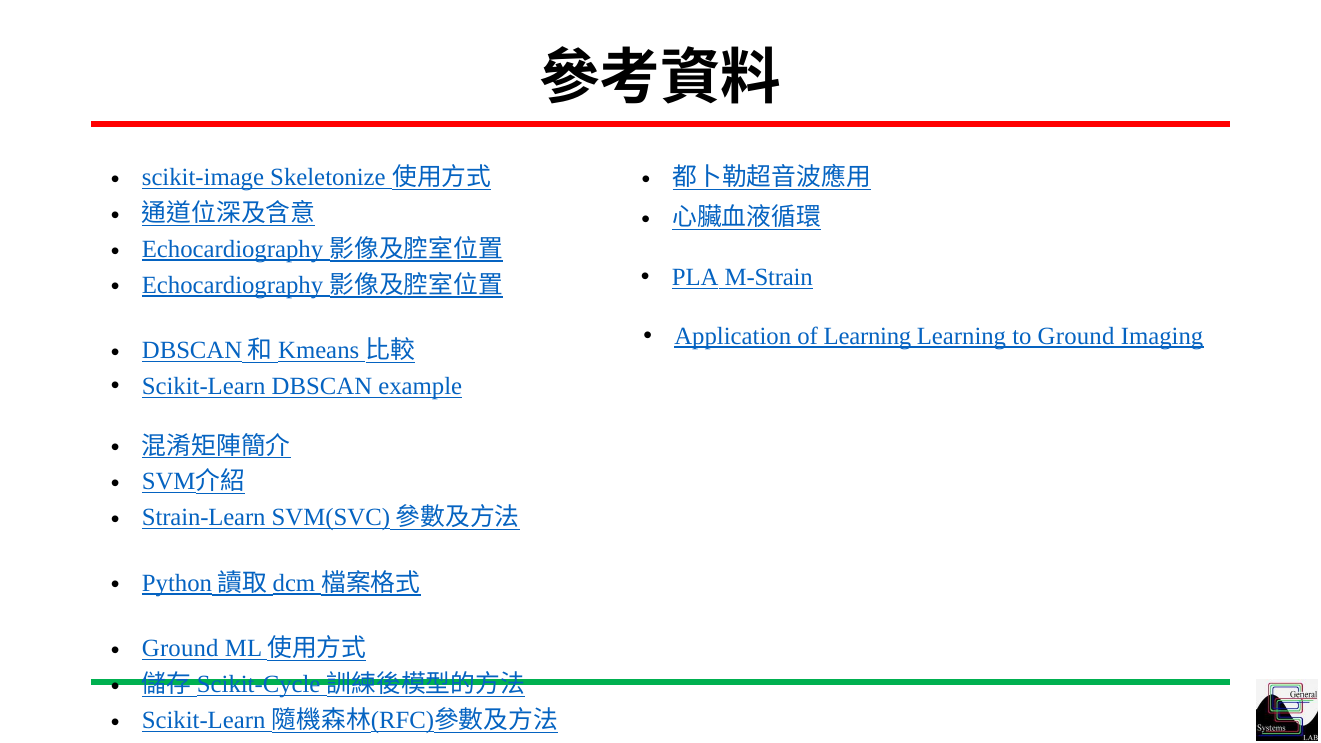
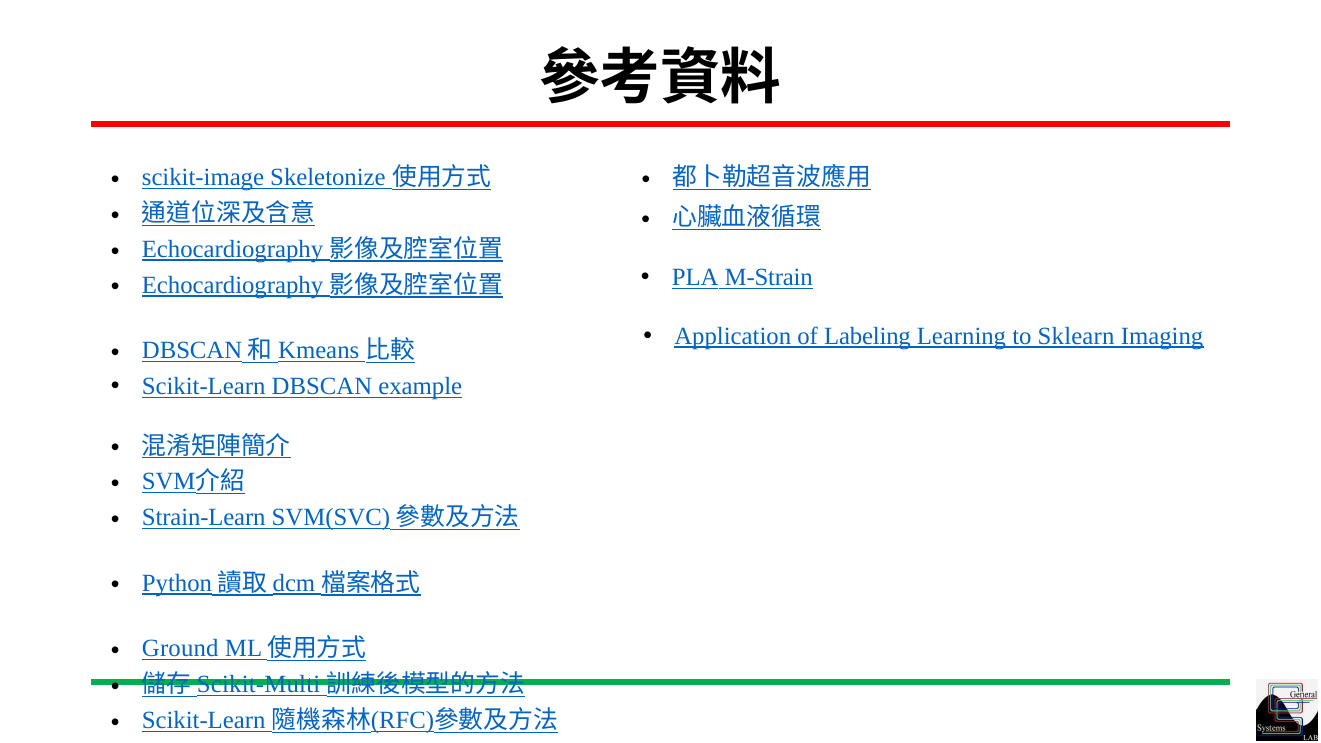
of Learning: Learning -> Labeling (868, 336)
to Ground: Ground -> Sklearn (1076, 336)
Scikit-Cycle: Scikit-Cycle -> Scikit-Multi (259, 685)
